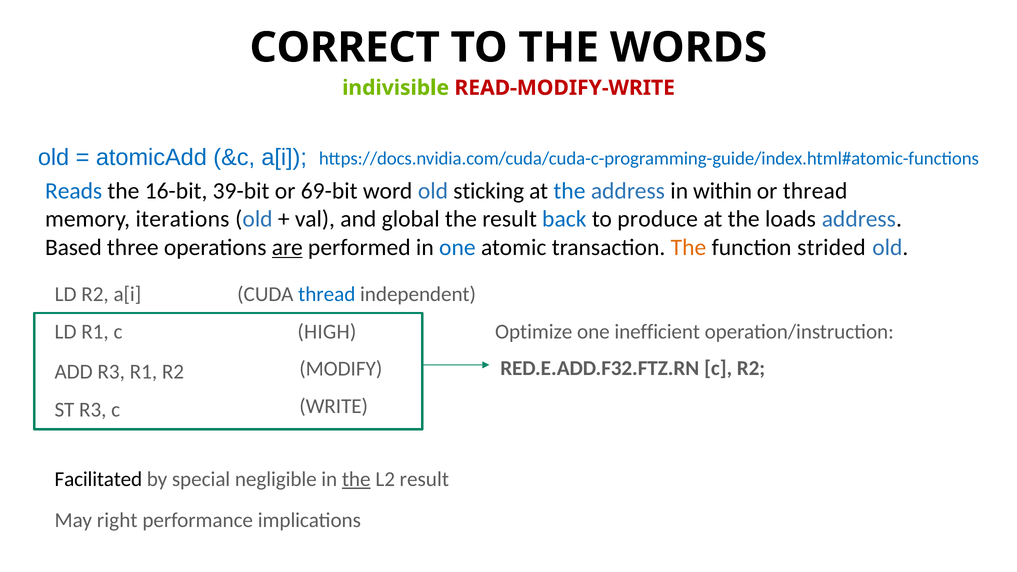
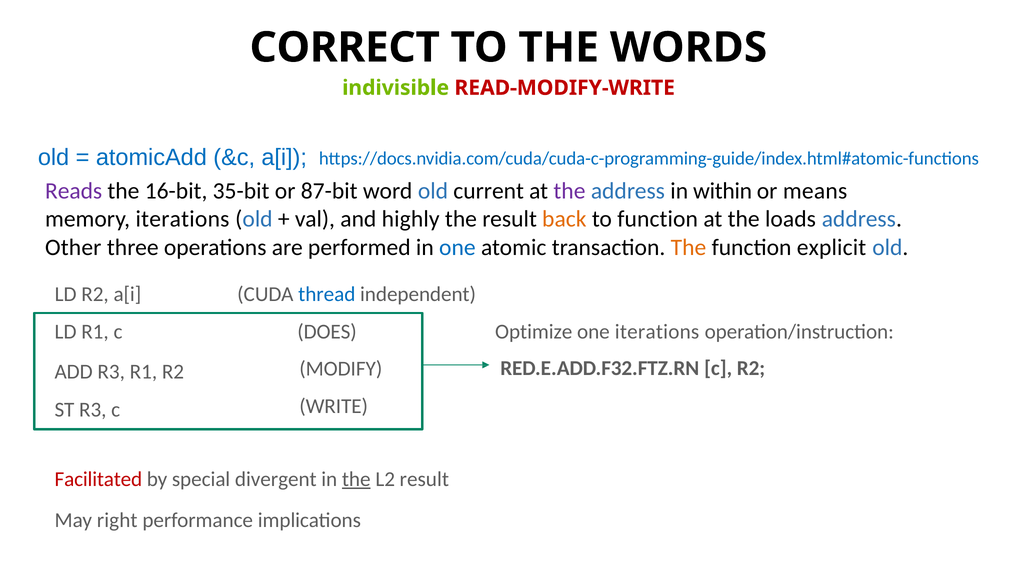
Reads colour: blue -> purple (74, 191)
39-bit: 39-bit -> 35-bit (241, 191)
69-bit: 69-bit -> 87-bit (329, 191)
sticking: sticking -> current (489, 191)
the colour: blue -> purple (569, 191)
or thread: thread -> means (815, 191)
global: global -> highly (411, 219)
back colour: blue -> orange (564, 219)
to produce: produce -> function (658, 219)
Based: Based -> Other (73, 247)
are underline: present -> none (287, 247)
strided: strided -> explicit (831, 247)
HIGH: HIGH -> DOES (327, 332)
one inefficient: inefficient -> iterations (657, 332)
Facilitated colour: black -> red (98, 479)
negligible: negligible -> divergent (276, 479)
